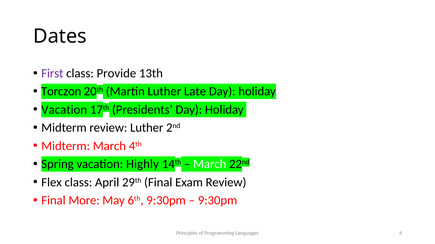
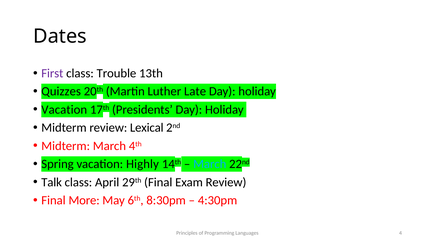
Provide: Provide -> Trouble (116, 74)
Torczon: Torczon -> Quizzes (61, 92)
review Luther: Luther -> Lexical (147, 128)
March colour: white -> light blue (210, 165)
Flex: Flex -> Talk (52, 183)
6th 9:30pm: 9:30pm -> 8:30pm (166, 201)
9:30pm: 9:30pm -> 4:30pm (218, 201)
